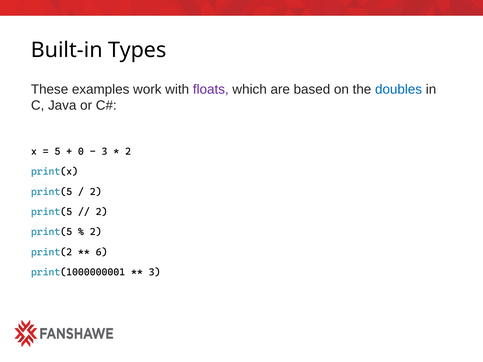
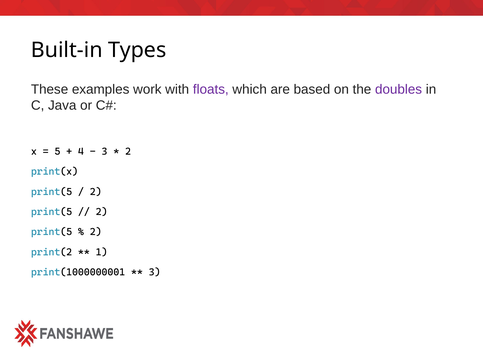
doubles colour: blue -> purple (399, 89)
0: 0 -> 4 (81, 152)
6: 6 -> 1 (102, 252)
